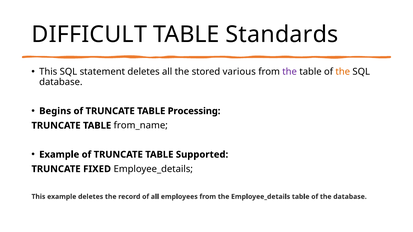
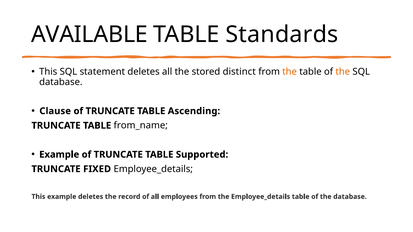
DIFFICULT: DIFFICULT -> AVAILABLE (89, 35)
various: various -> distinct (239, 72)
the colour: purple -> orange (290, 72)
Begins: Begins -> Clause (55, 111)
Processing: Processing -> Ascending (194, 111)
